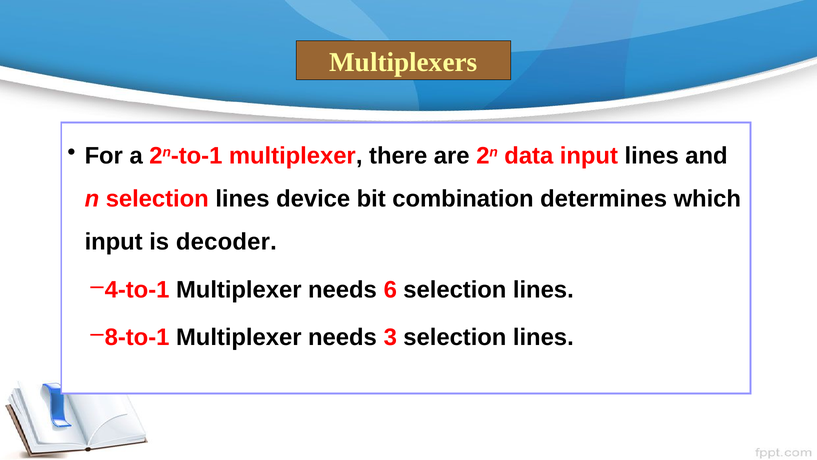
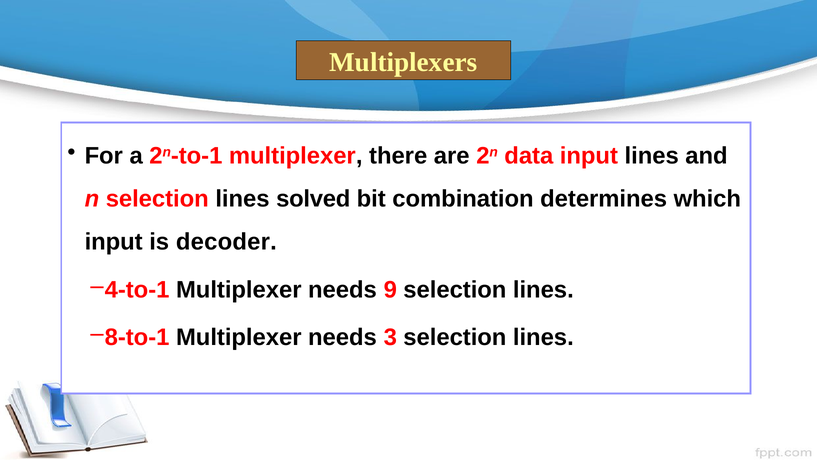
device: device -> solved (313, 199)
6: 6 -> 9 (390, 289)
